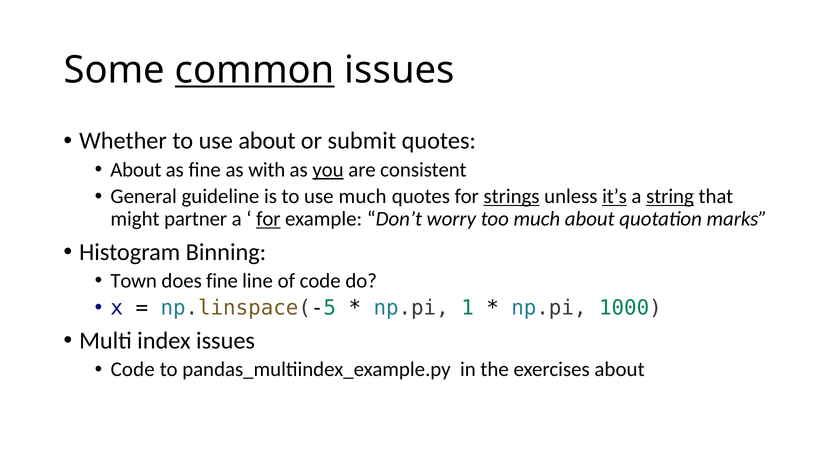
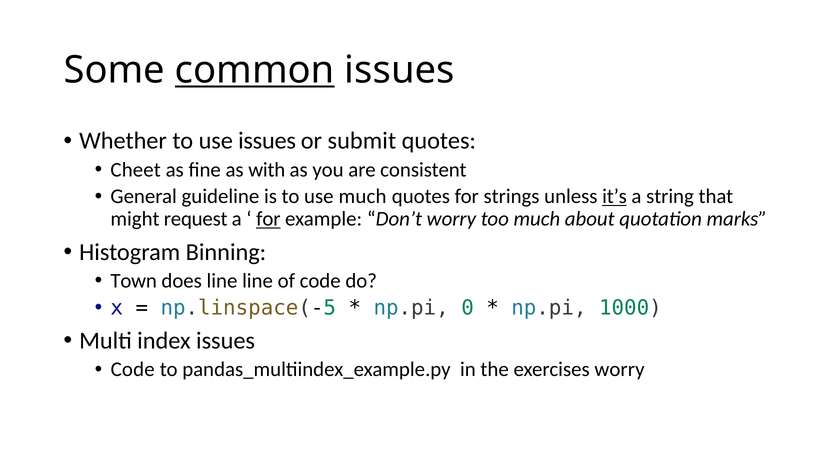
use about: about -> issues (267, 141)
About: About -> Cheet (136, 170)
you underline: present -> none (328, 170)
strings underline: present -> none (512, 197)
string underline: present -> none (670, 197)
partner: partner -> request (196, 219)
does fine: fine -> line (222, 281)
1: 1 -> 0 (468, 308)
exercises about: about -> worry (620, 370)
